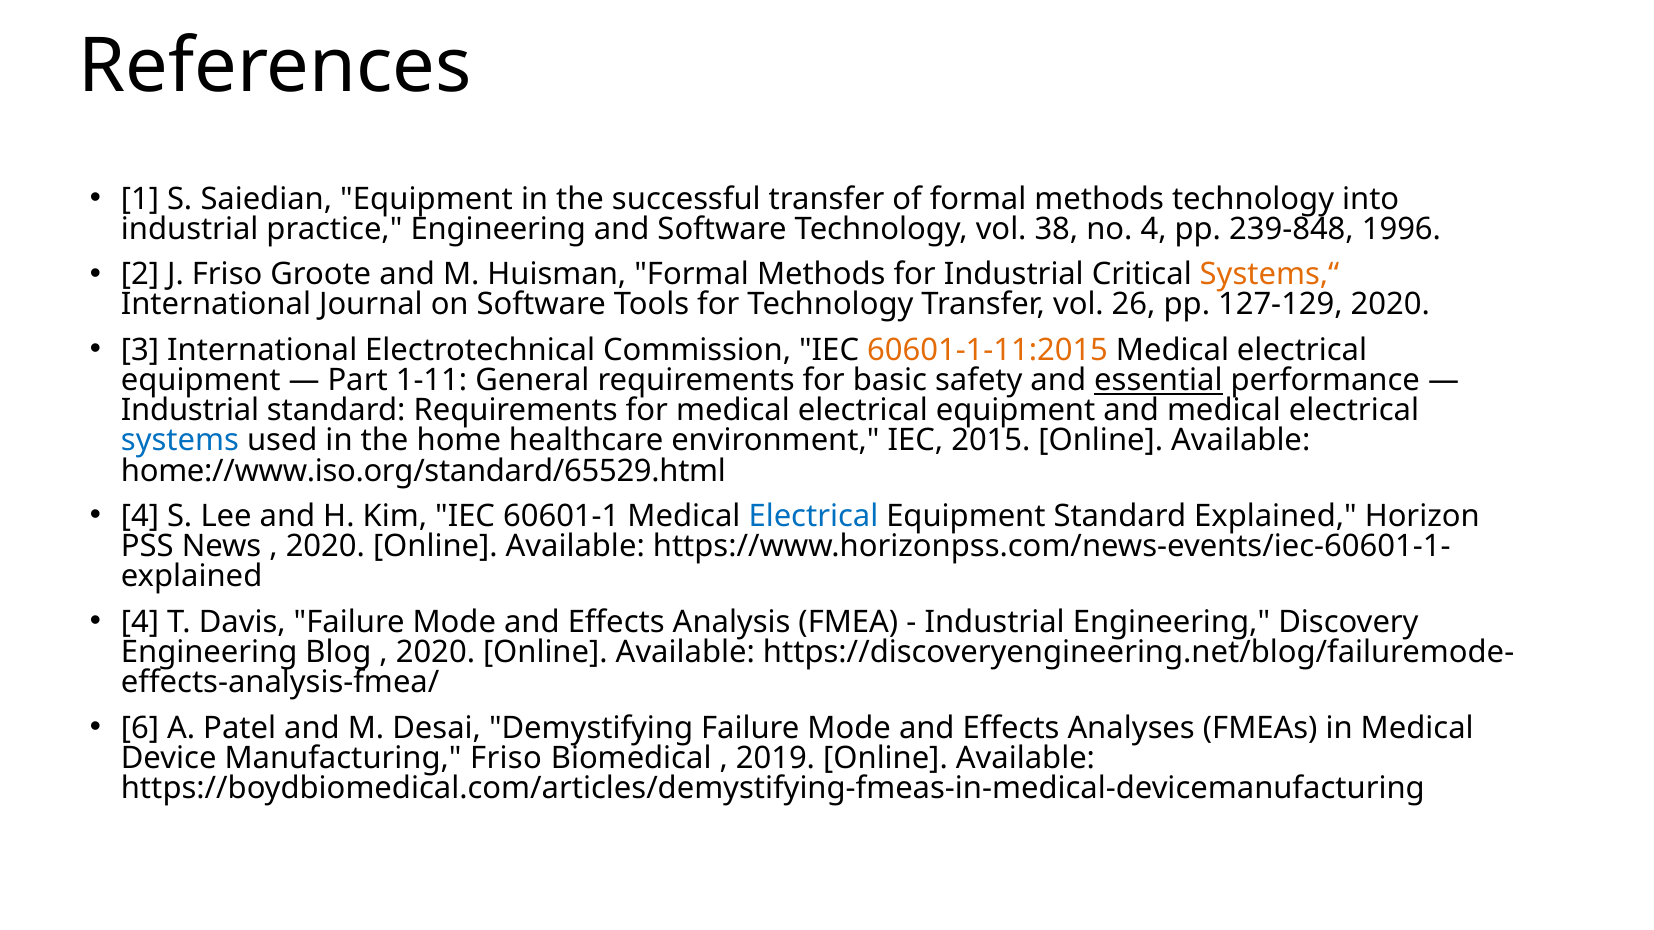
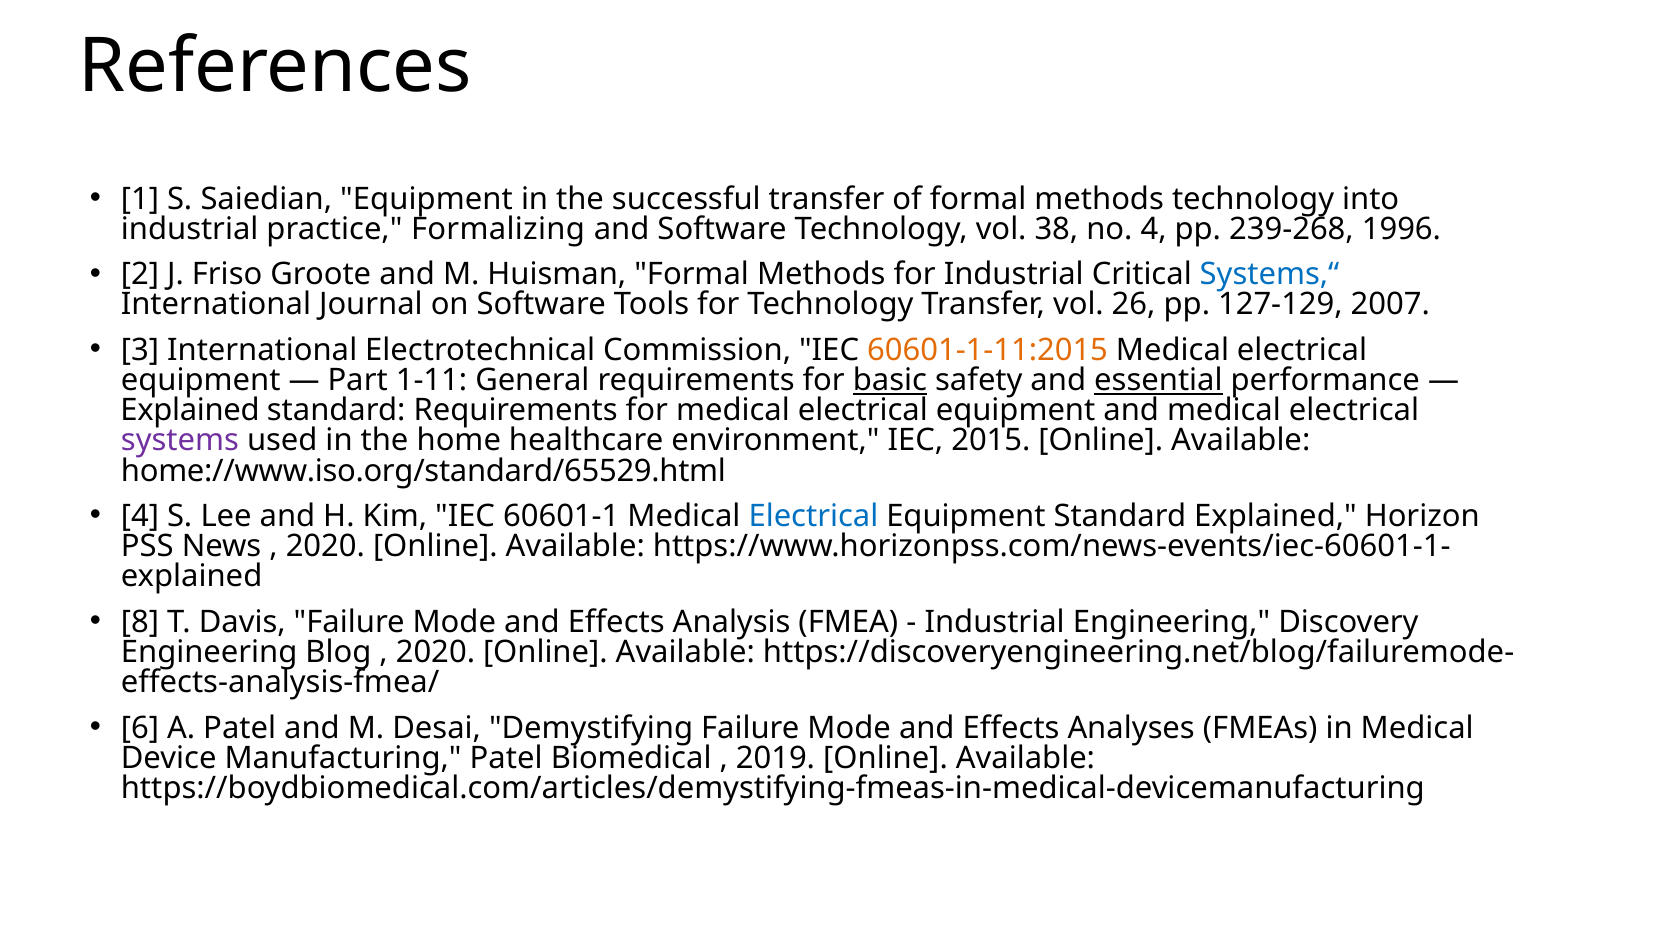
practice Engineering: Engineering -> Formalizing (498, 229)
239-848: 239-848 -> 239-268 (1291, 229)
Systems,“ colour: orange -> blue (1270, 275)
127-129 2020: 2020 -> 2007 (1390, 305)
basic underline: none -> present (890, 381)
Industrial: Industrial -> Explained (190, 411)
systems colour: blue -> purple (180, 441)
4: 4 -> 8 (140, 623)
Manufacturing Friso: Friso -> Patel (506, 759)
